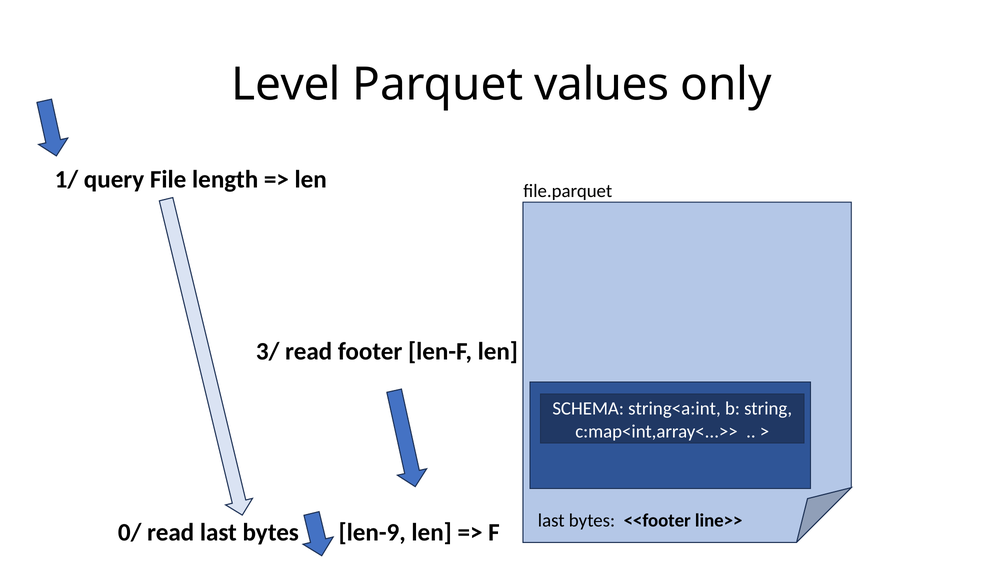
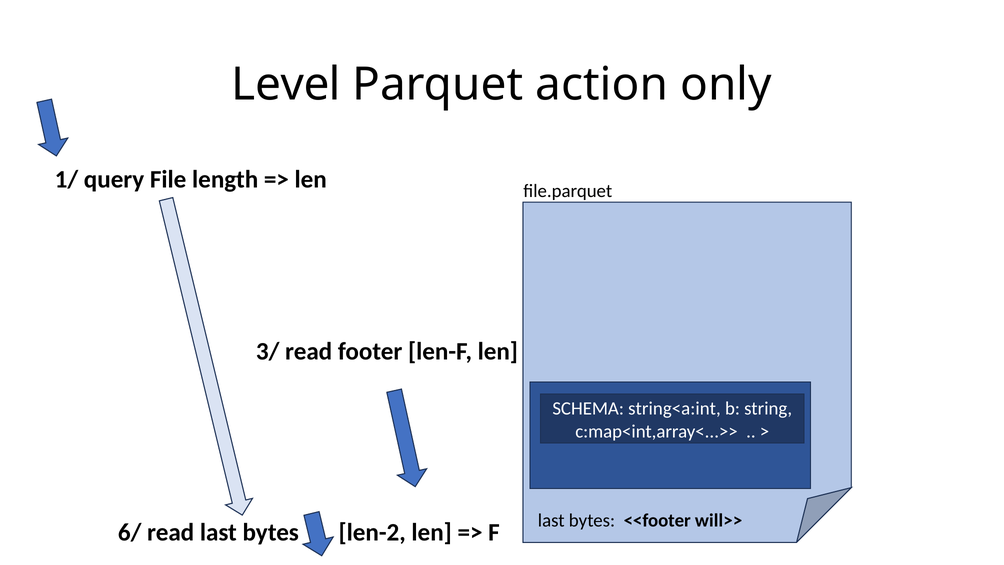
values: values -> action (602, 84)
line>>: line>> -> will>> (719, 520)
0/: 0/ -> 6/ (130, 532)
len-9: len-9 -> len-2 (372, 532)
